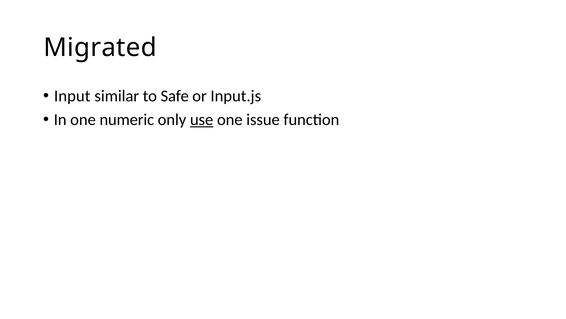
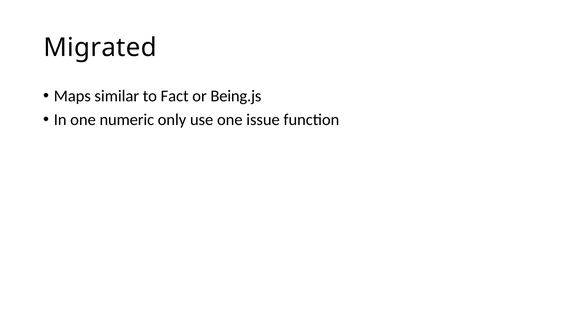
Input: Input -> Maps (72, 96)
Safe: Safe -> Fact (175, 96)
Input.js: Input.js -> Being.js (236, 96)
use underline: present -> none (202, 119)
